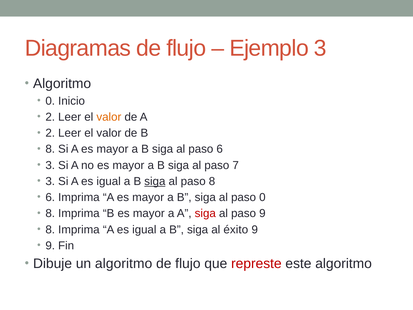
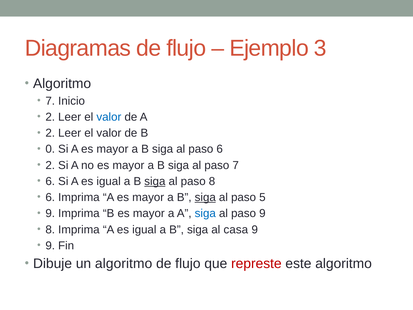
0: 0 -> 7 (50, 101)
valor colour: orange -> blue (109, 117)
8: 8 -> 0 (50, 149)
3: 3 -> 2 (50, 165)
3: 3 -> 6 (50, 181)
siga underline: none -> present (205, 197)
paso 0: 0 -> 5 (262, 197)
8: 8 -> 9 (50, 213)
siga colour: red -> blue (205, 213)
éxito: éxito -> casa (236, 229)
